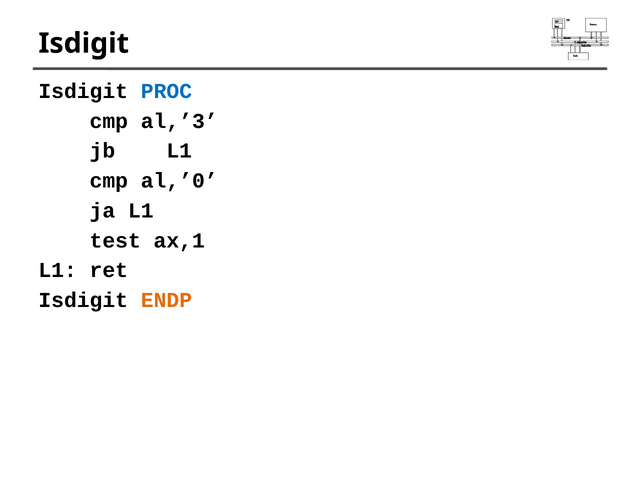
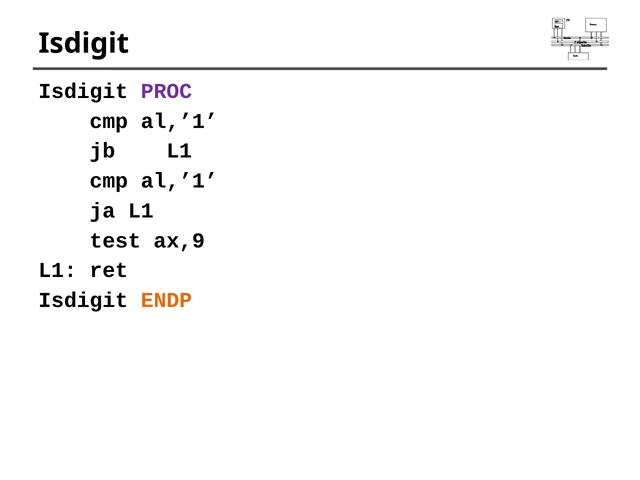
PROC colour: blue -> purple (166, 91)
al,’3: al,’3 -> al,’1 (179, 121)
al,’0: al,’0 -> al,’1 (179, 181)
ax,1: ax,1 -> ax,9 (179, 240)
